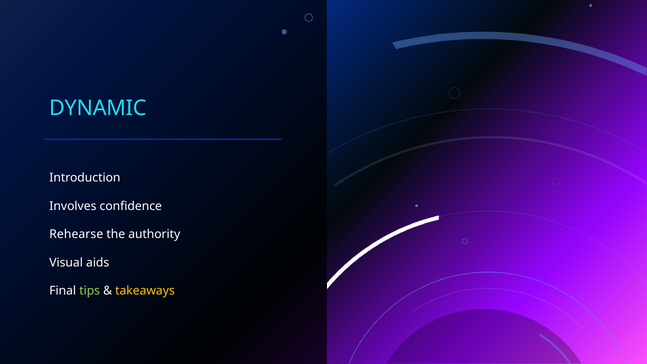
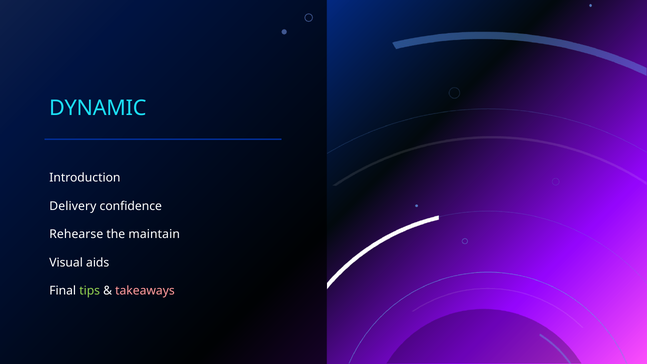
Involves: Involves -> Delivery (73, 206)
authority: authority -> maintain (154, 234)
takeaways colour: yellow -> pink (145, 291)
